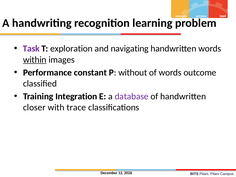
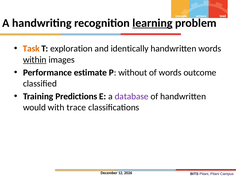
learning underline: none -> present (152, 23)
Task colour: purple -> orange (31, 49)
navigating: navigating -> identically (130, 49)
constant: constant -> estimate (90, 73)
Integration: Integration -> Predictions (76, 96)
closer: closer -> would (34, 107)
